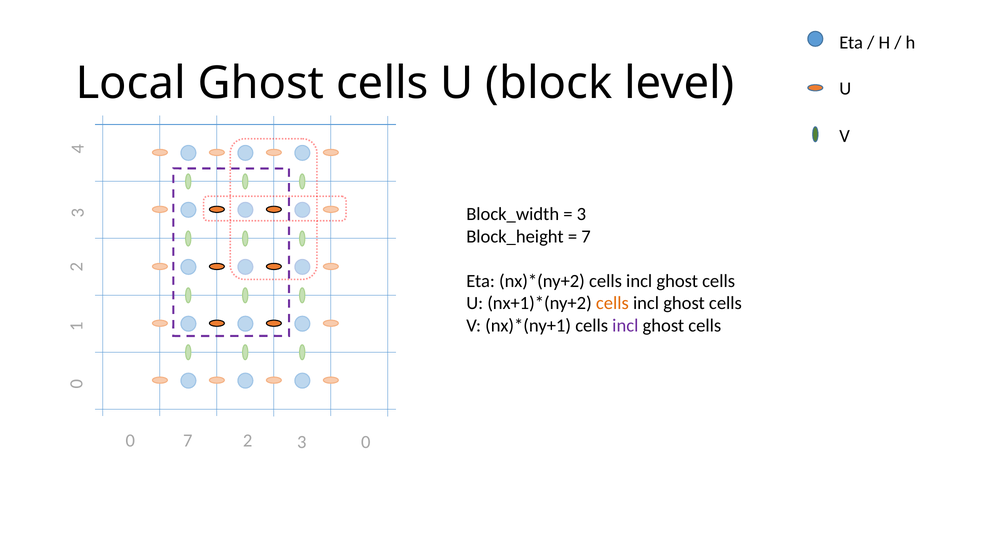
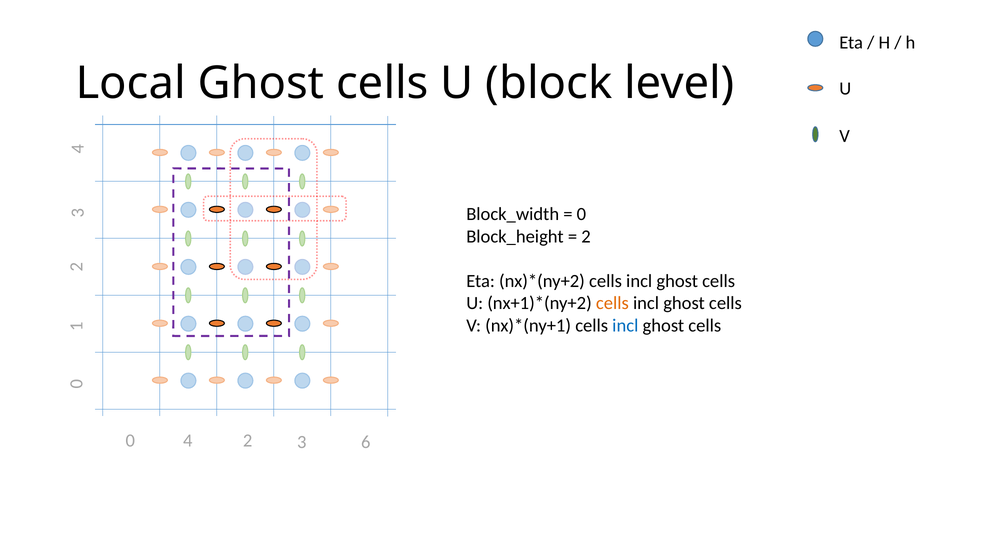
3: 3 -> 0 (581, 214)
7: 7 -> 2 (586, 237)
incl colour: purple -> blue (625, 326)
0 7: 7 -> 4 (188, 441)
3 0: 0 -> 6 (366, 442)
